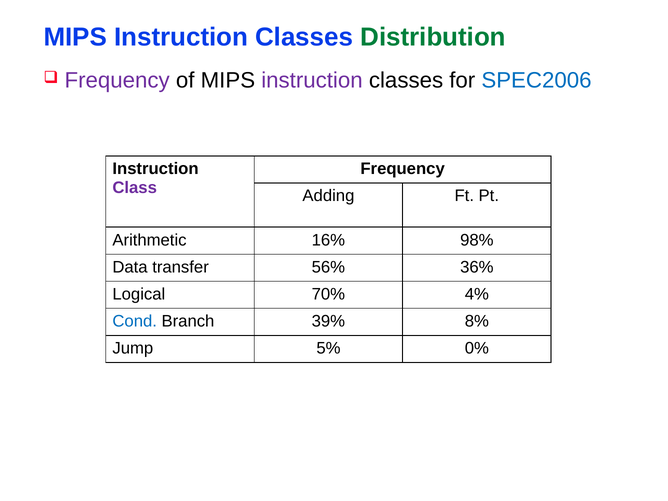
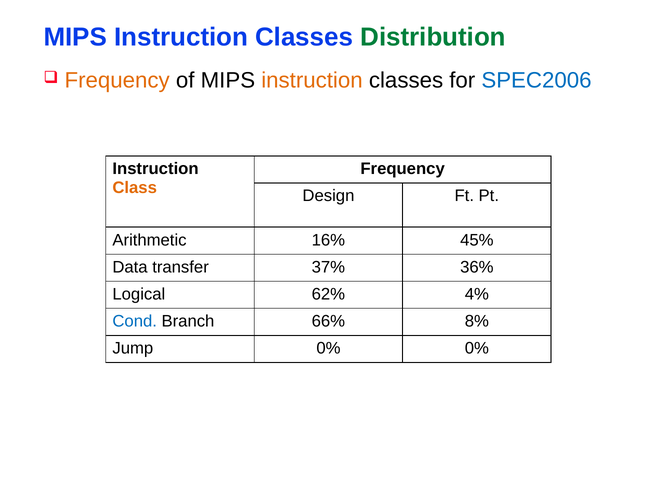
Frequency colour: purple -> orange (117, 81)
instruction colour: purple -> orange (312, 81)
Class colour: purple -> orange (135, 188)
Adding: Adding -> Design (328, 196)
98%: 98% -> 45% (477, 240)
56%: 56% -> 37% (328, 267)
70%: 70% -> 62% (328, 294)
39%: 39% -> 66% (328, 321)
Jump 5%: 5% -> 0% (328, 348)
